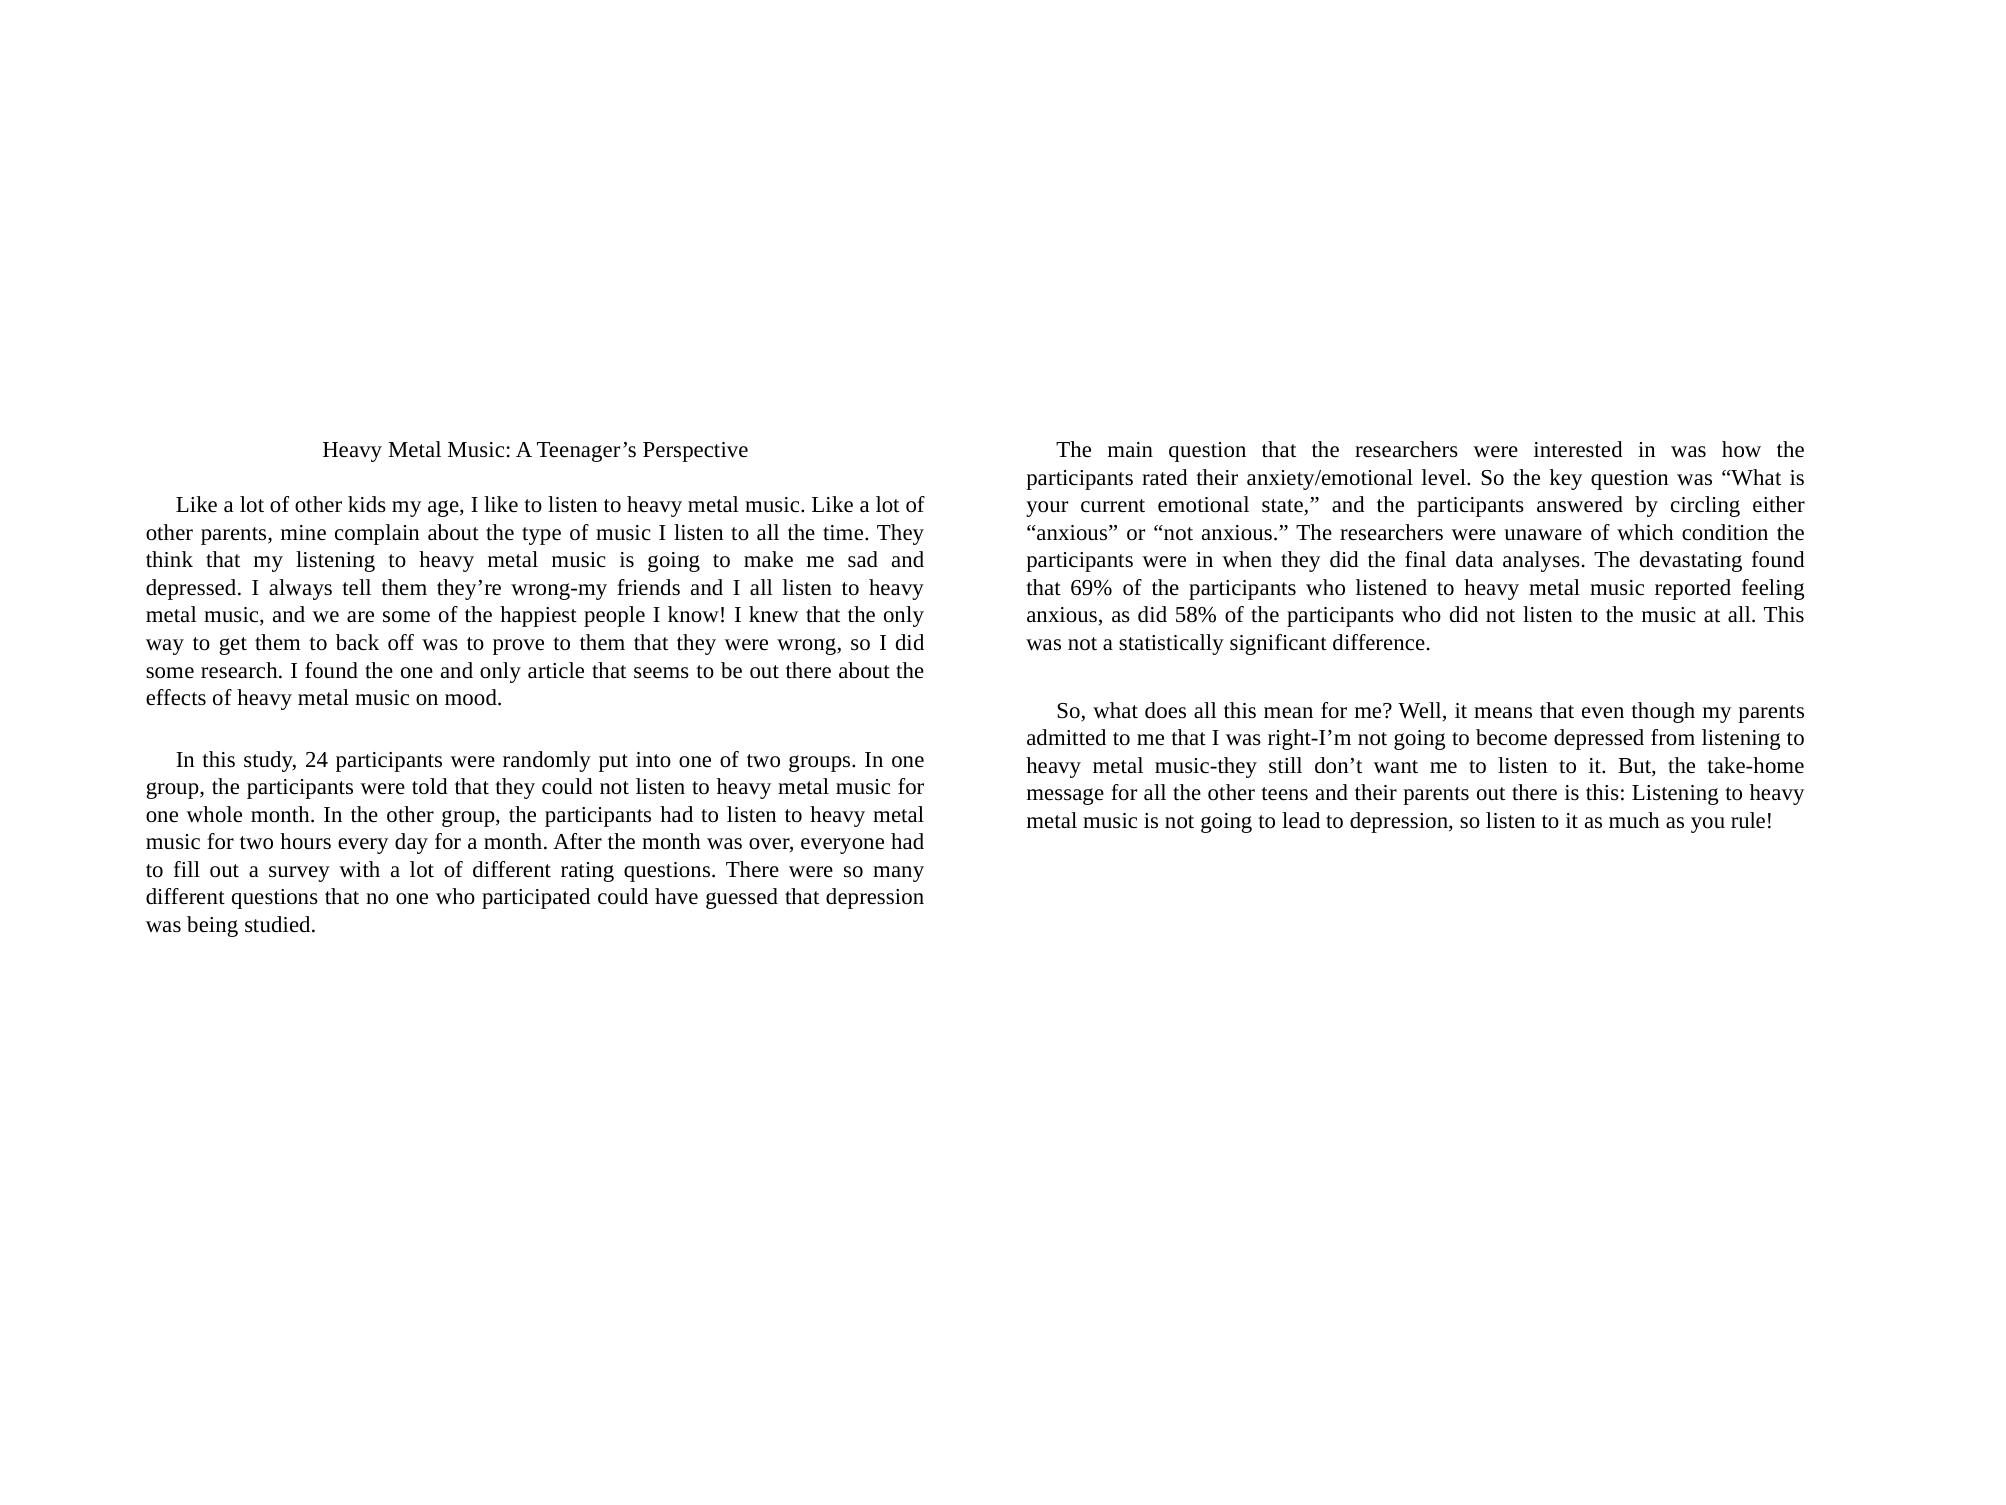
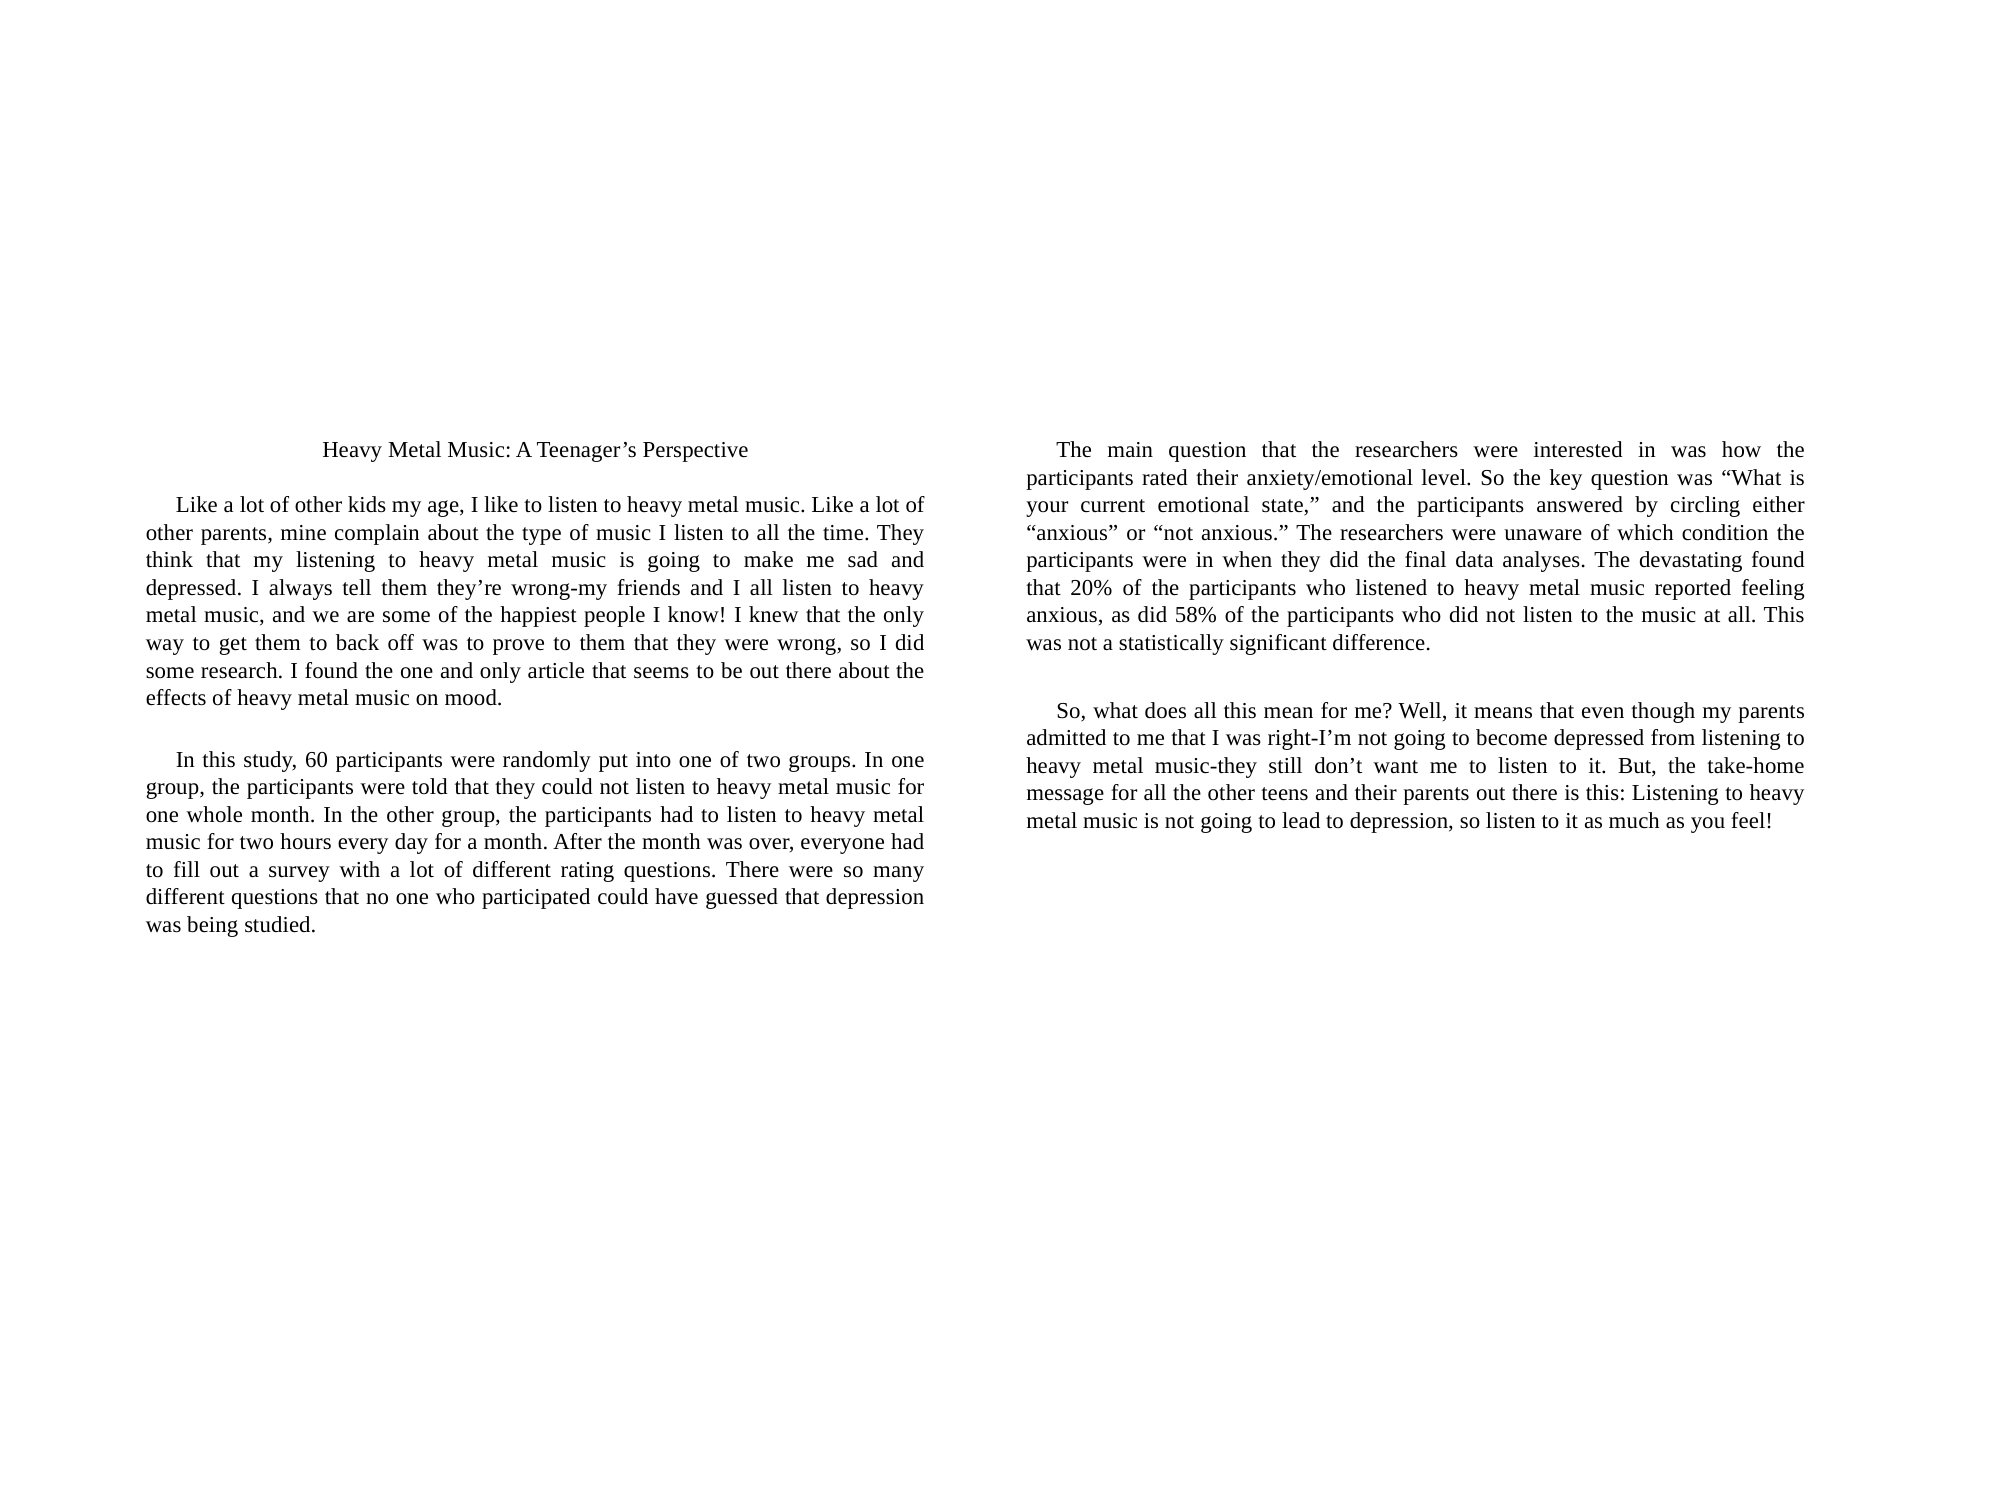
69%: 69% -> 20% (1091, 588)
24: 24 -> 60 (317, 759)
rule: rule -> feel (1752, 821)
